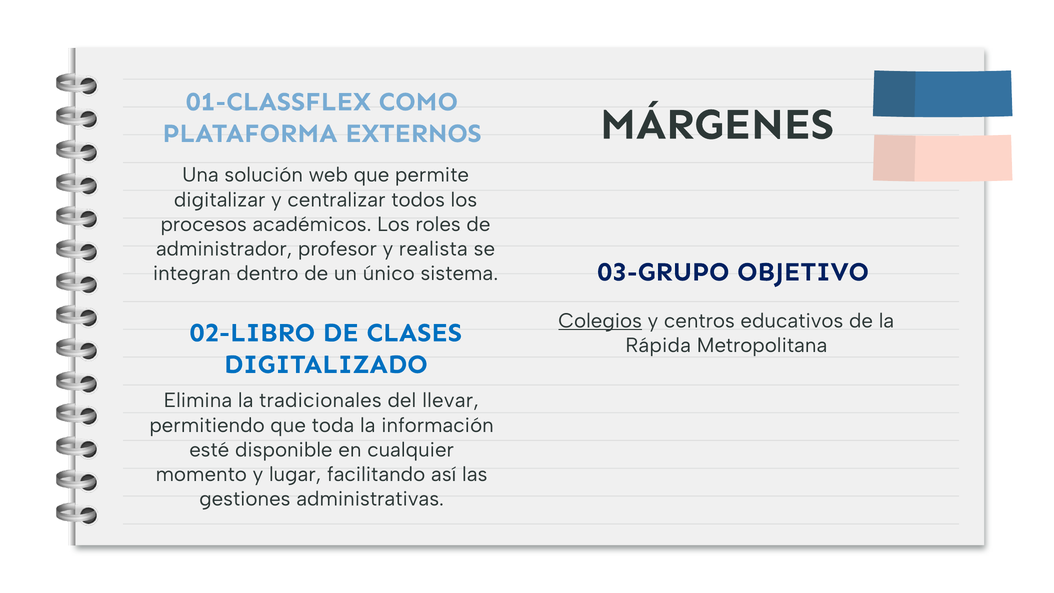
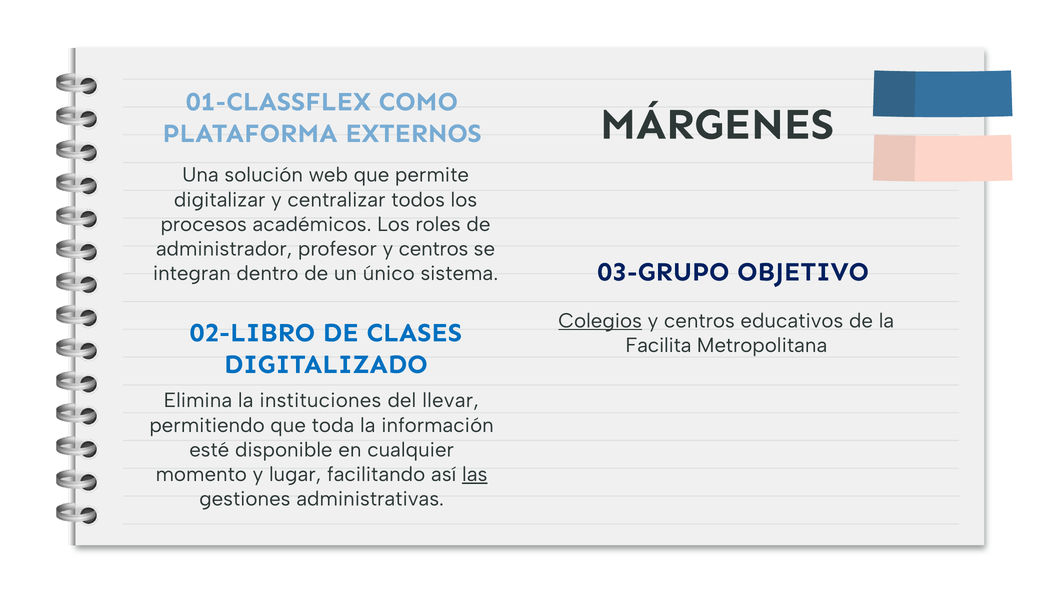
profesor y realista: realista -> centros (433, 249)
Rápida: Rápida -> Facilita (658, 345)
tradicionales: tradicionales -> instituciones (320, 401)
las underline: none -> present (475, 474)
